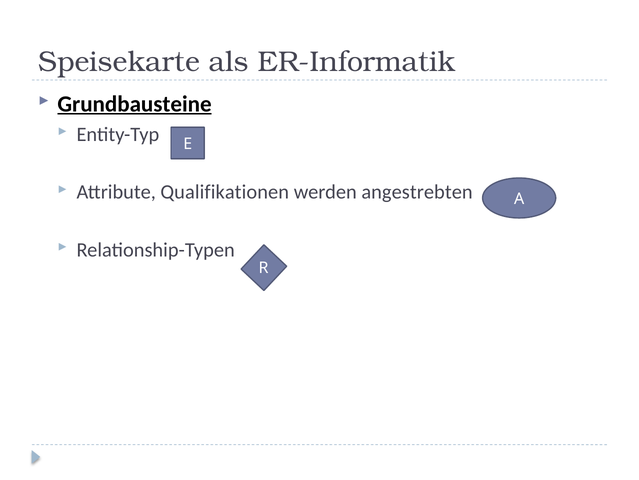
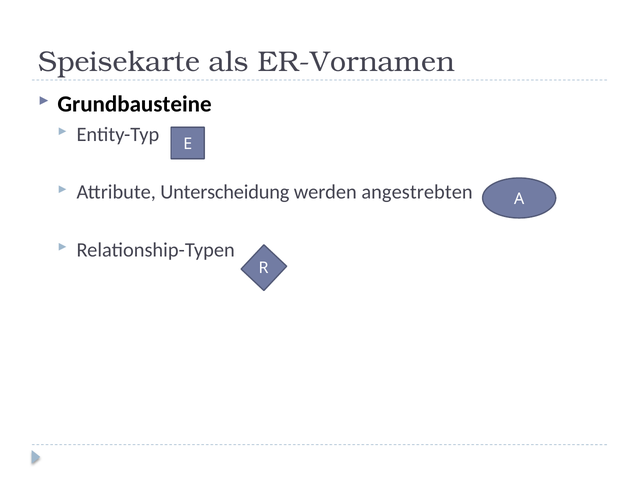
ER-Informatik: ER-Informatik -> ER-Vornamen (356, 62)
Grundbausteine underline: present -> none (135, 104)
Qualifikationen: Qualifikationen -> Unterscheidung (225, 192)
